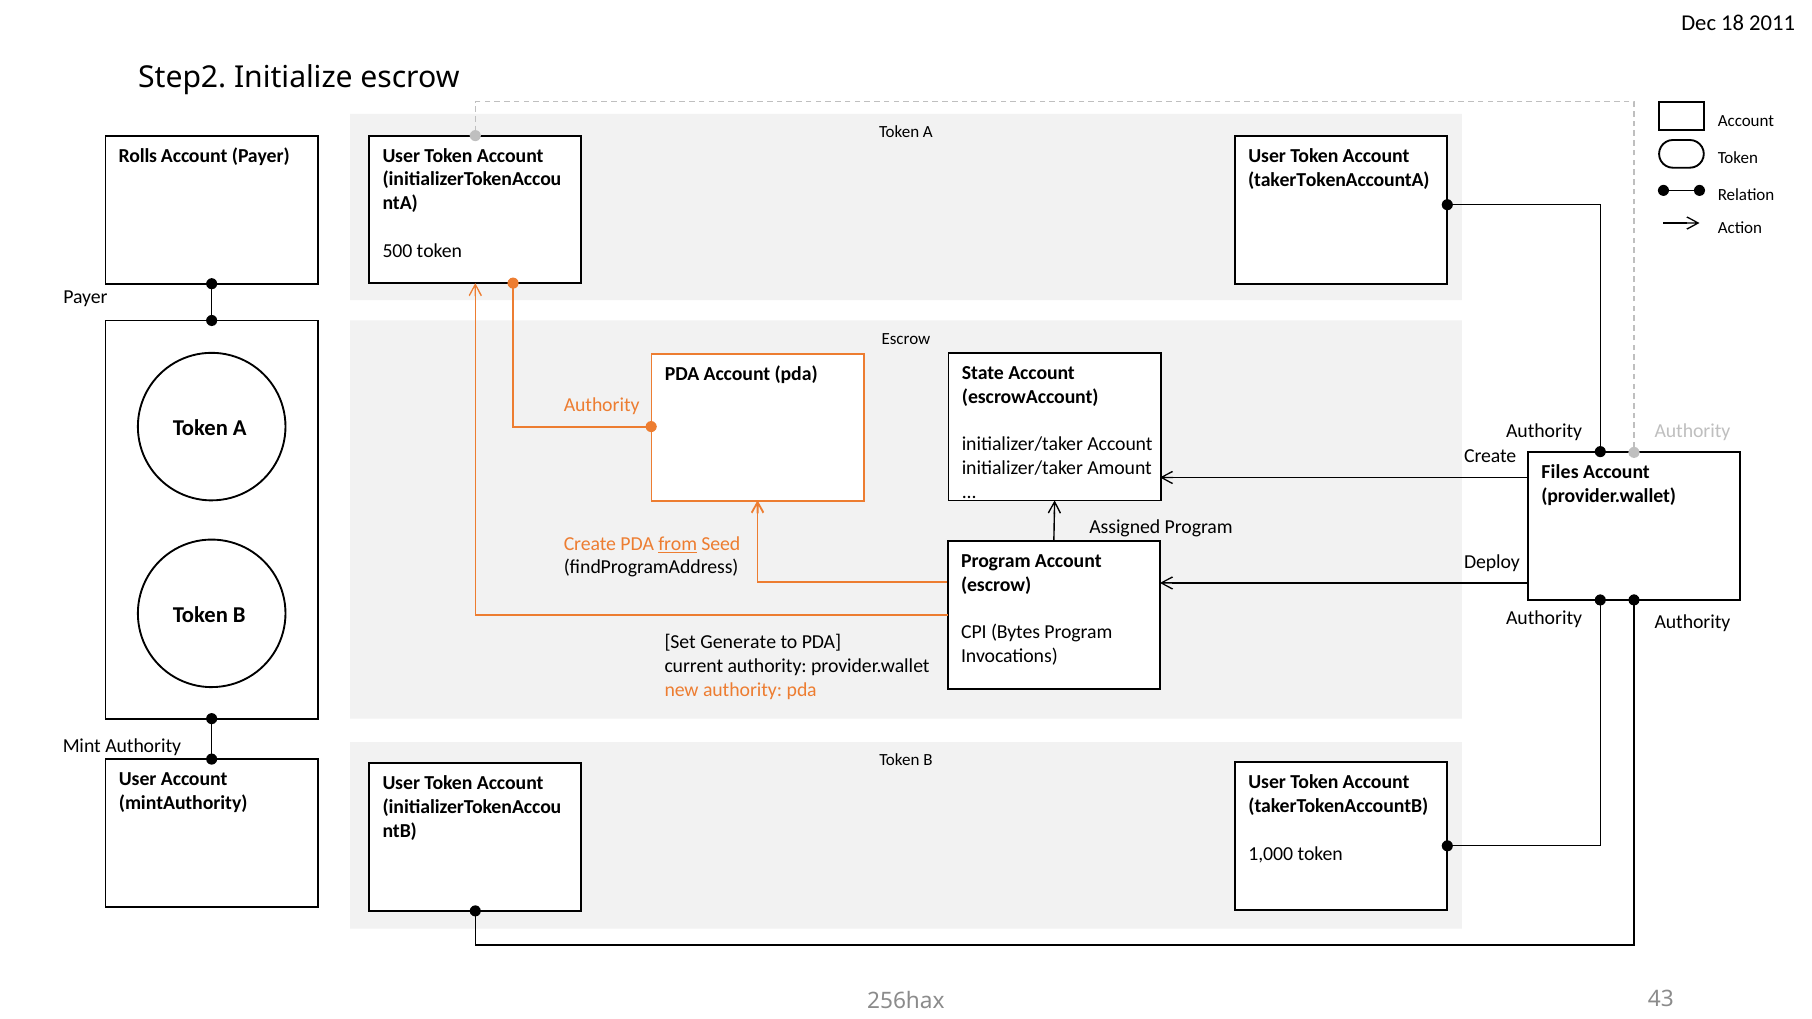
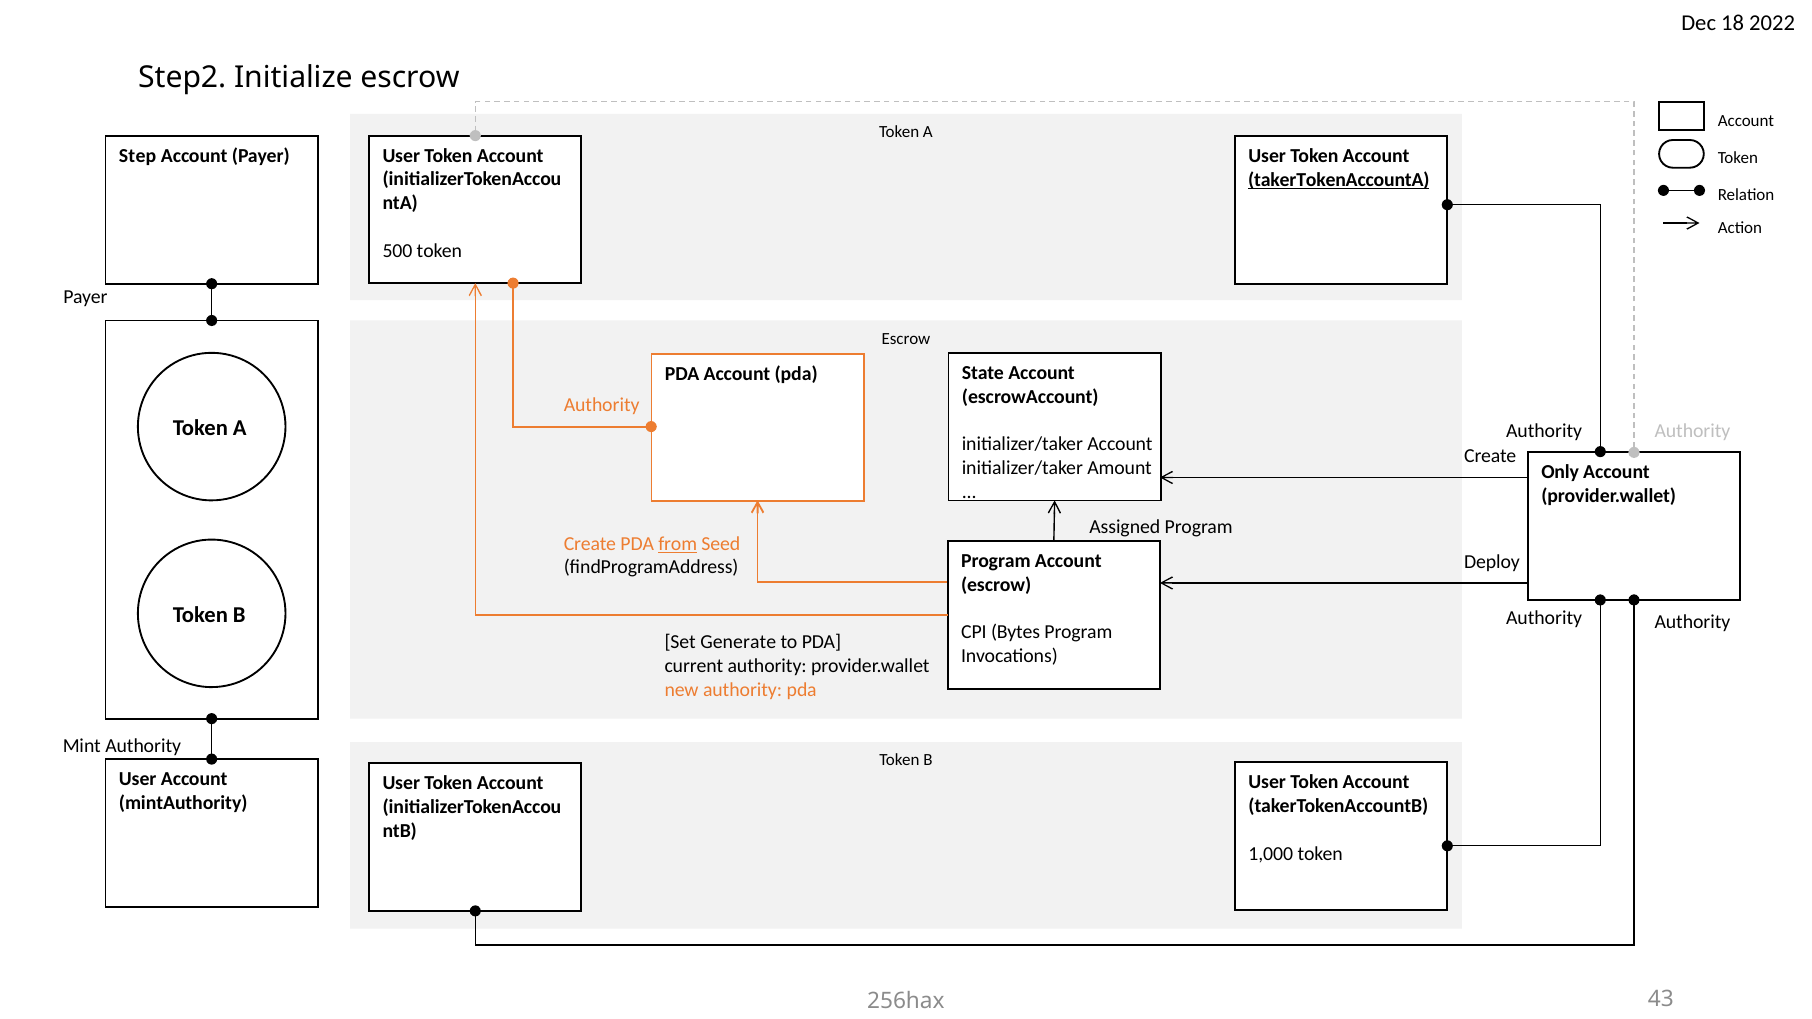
2011: 2011 -> 2022 (1772, 23)
Rolls: Rolls -> Step (138, 156)
takerTokenAccountA underline: none -> present (1339, 180)
Files: Files -> Only (1560, 472)
